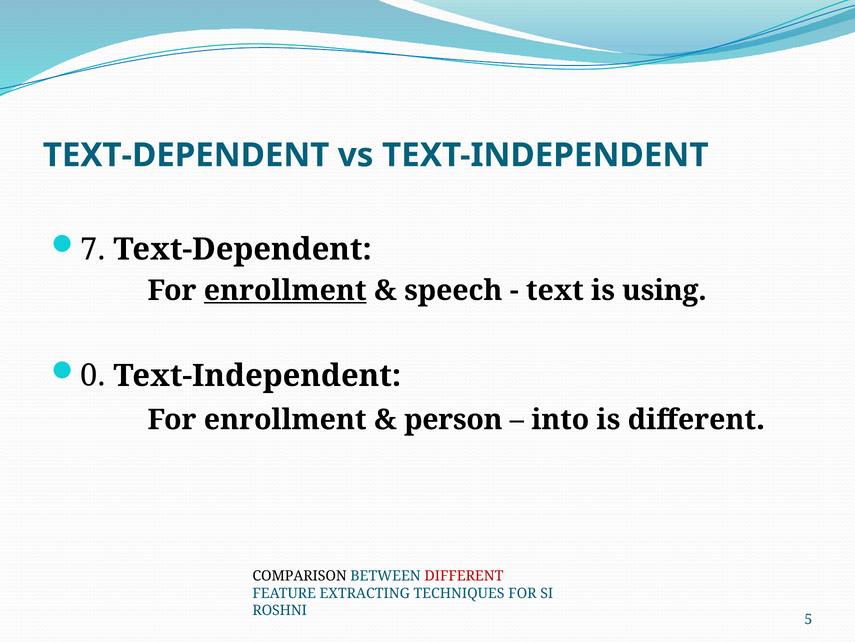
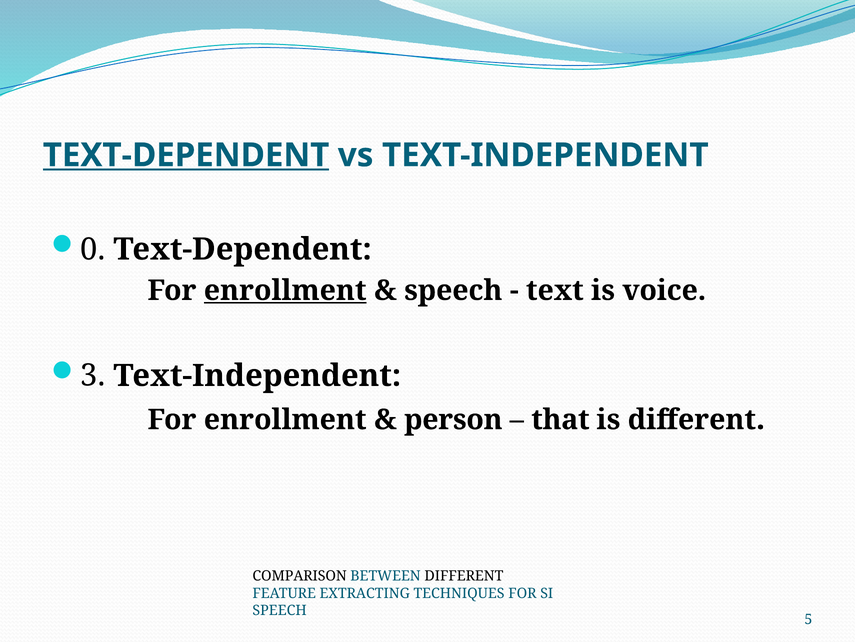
TEXT-DEPENDENT underline: none -> present (186, 155)
7: 7 -> 0 (93, 249)
using: using -> voice (664, 290)
0: 0 -> 3 (93, 375)
into: into -> that (560, 419)
DIFFERENT colour: red -> black (464, 576)
ROSHNI: ROSHNI -> SPEECH (280, 610)
